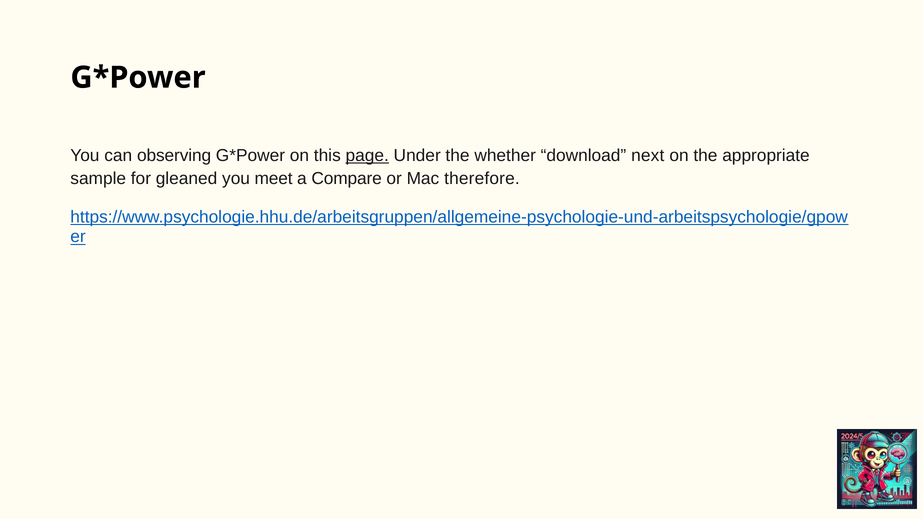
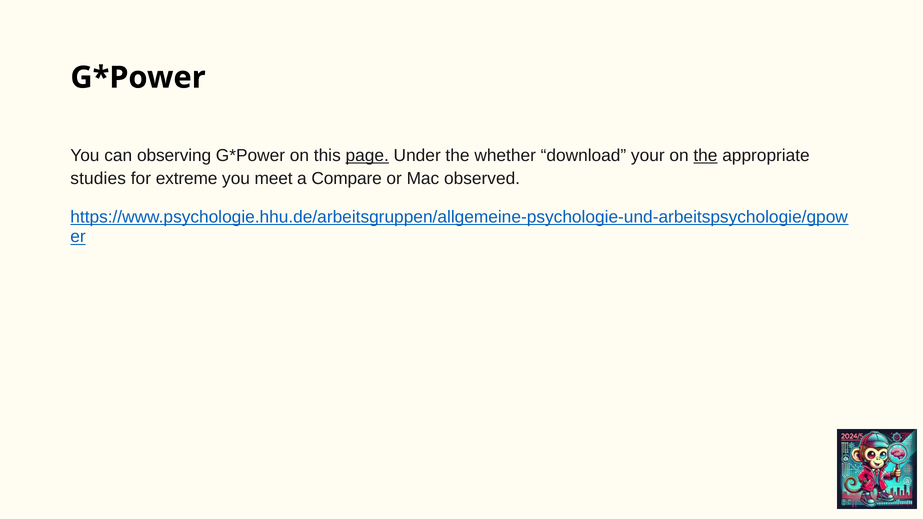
next: next -> your (648, 156)
the underline: none -> present (705, 156)
sample: sample -> studies (98, 179)
gleaned: gleaned -> extreme (187, 179)
therefore: therefore -> observed (482, 179)
